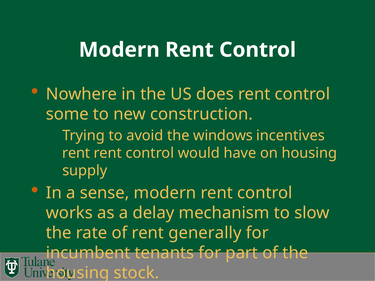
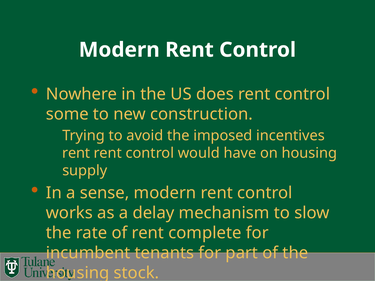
windows: windows -> imposed (223, 136)
generally: generally -> complete (205, 233)
